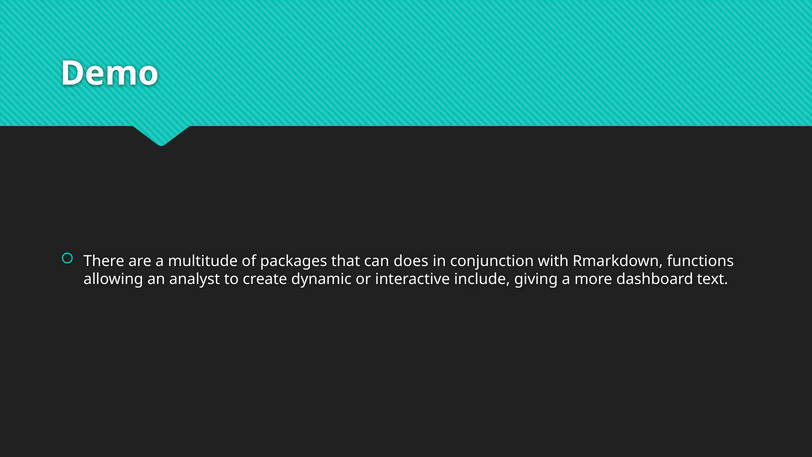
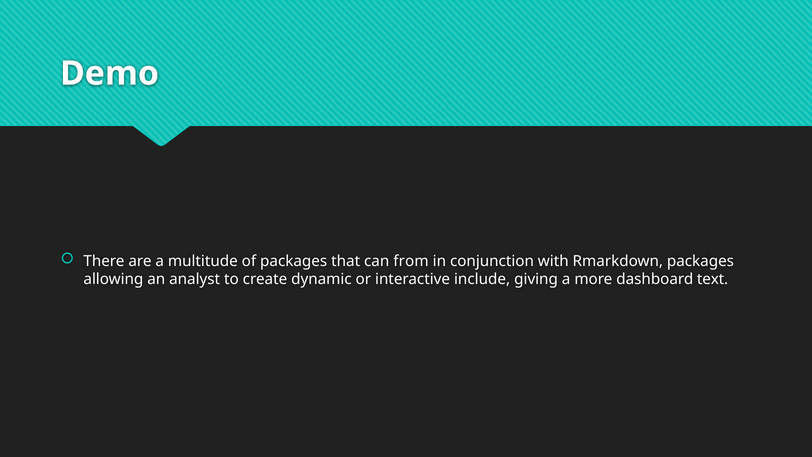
does: does -> from (411, 261)
Rmarkdown functions: functions -> packages (700, 261)
